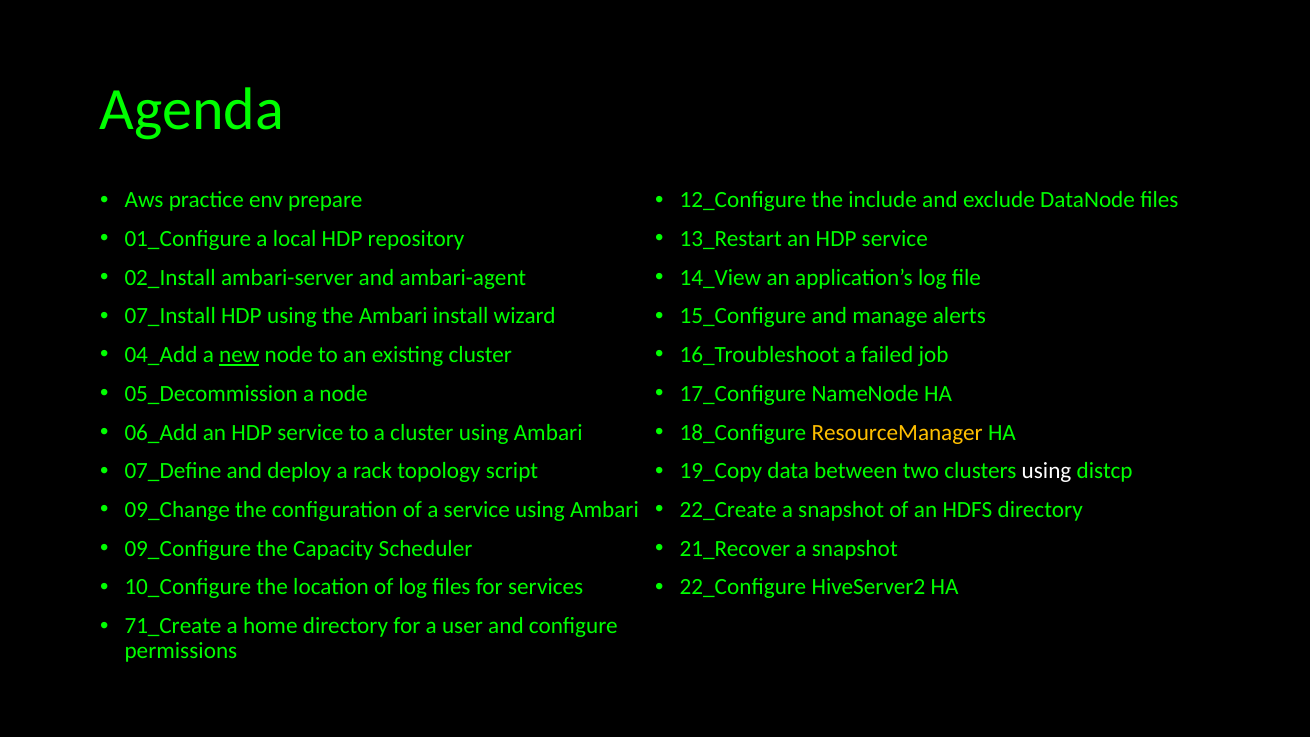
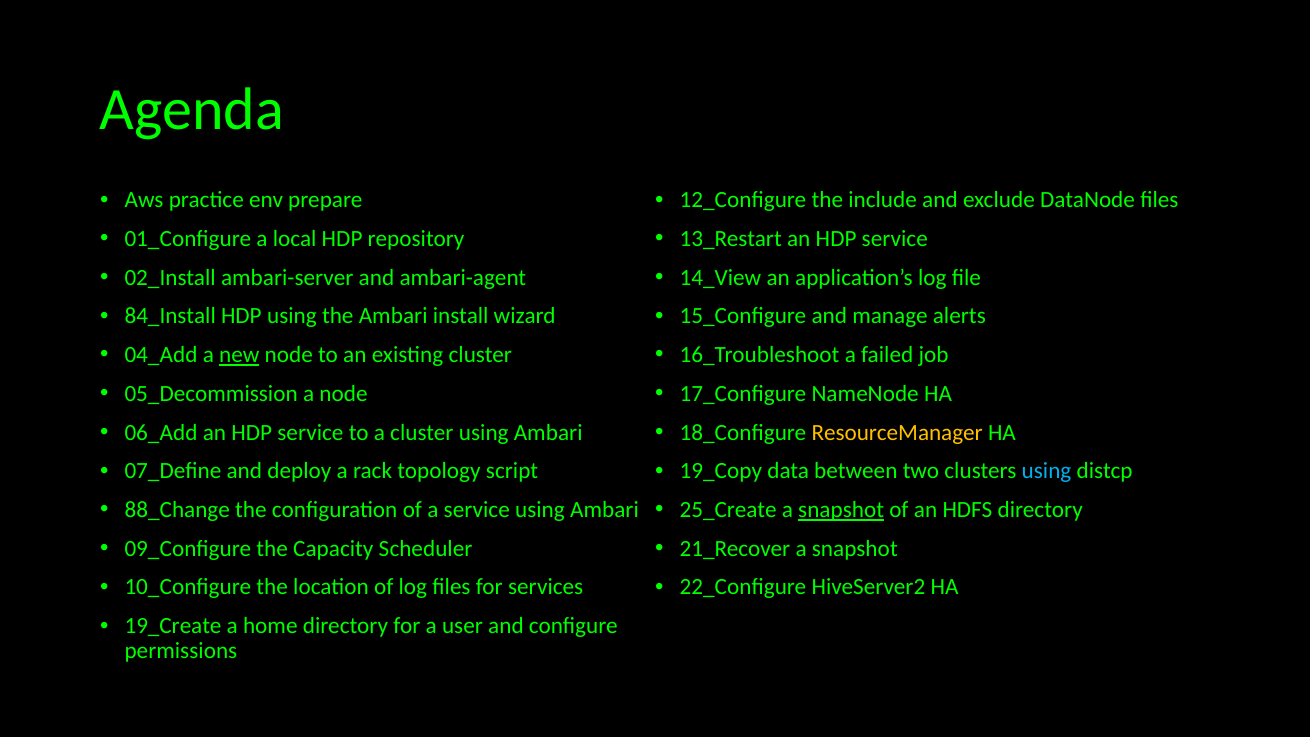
07_Install: 07_Install -> 84_Install (170, 316)
using colour: white -> light blue (1047, 471)
09_Change: 09_Change -> 88_Change (177, 510)
22_Create: 22_Create -> 25_Create (728, 510)
snapshot underline: none -> present (841, 510)
71_Create: 71_Create -> 19_Create (173, 626)
